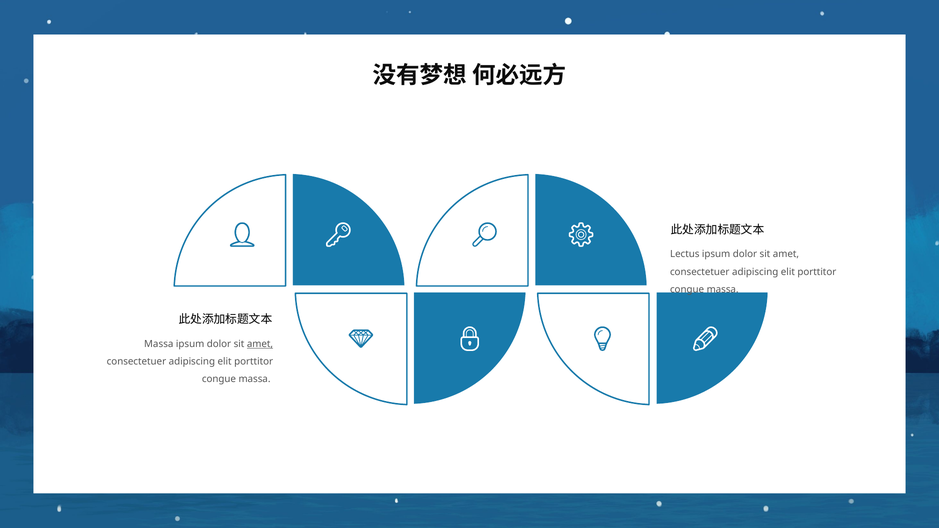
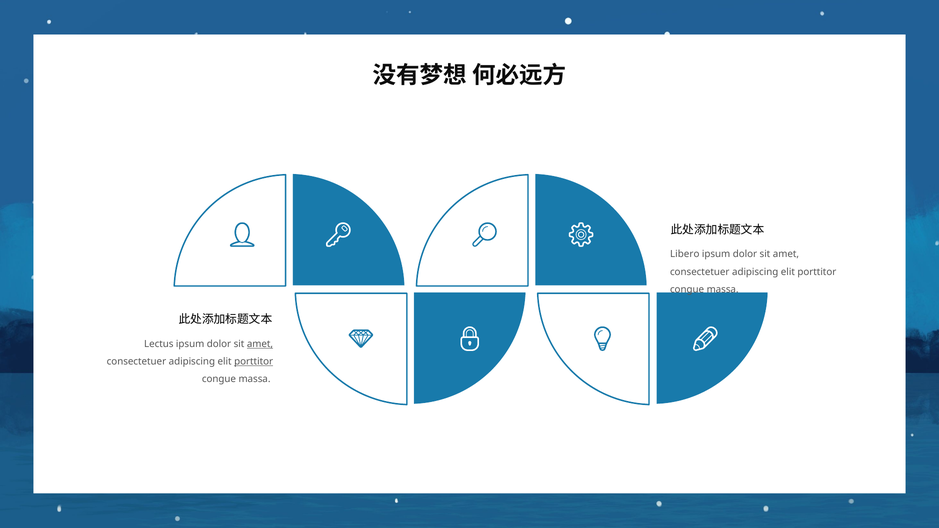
Lectus: Lectus -> Libero (685, 254)
Massa: Massa -> Lectus (159, 344)
porttitor underline: none -> present (254, 362)
